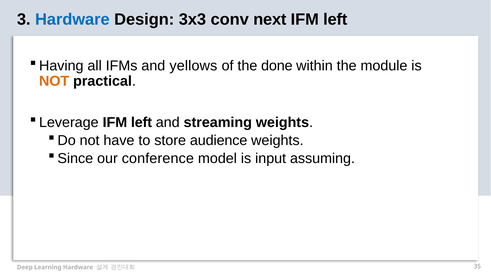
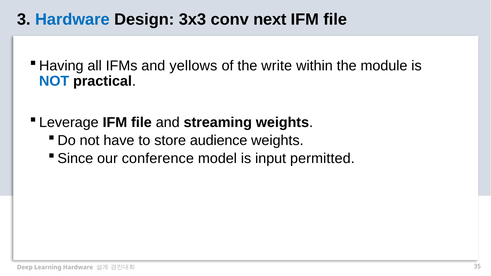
left: left -> file (335, 19)
done: done -> write (277, 66)
NOT colour: orange -> blue (54, 81)
left: left -> file (141, 122)
assuming: assuming -> permitted (322, 158)
